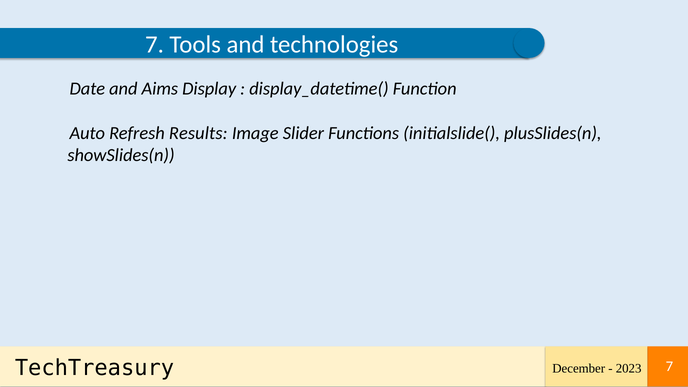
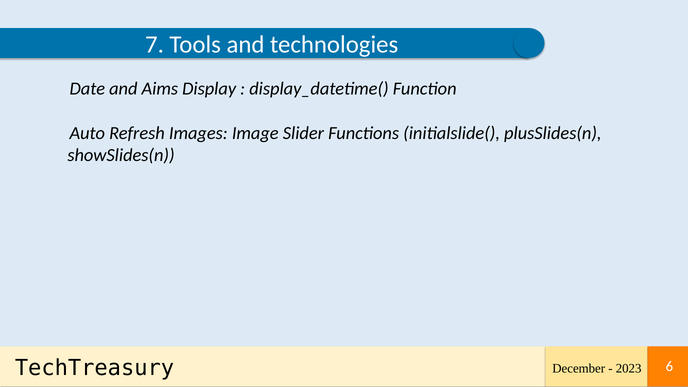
Results: Results -> Images (198, 133)
7: 7 -> 6 (669, 367)
